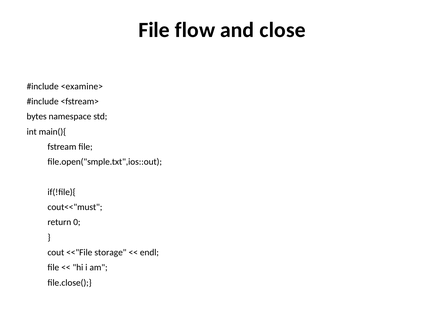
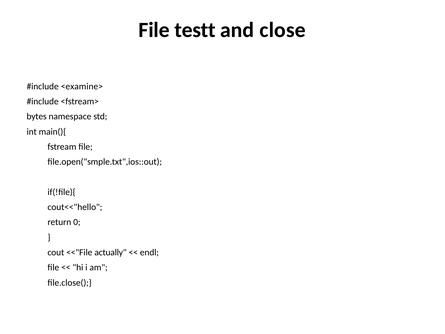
flow: flow -> testt (195, 30)
cout<<"must: cout<<"must -> cout<<"hello (75, 207)
storage: storage -> actually (111, 252)
